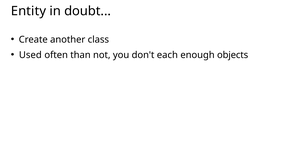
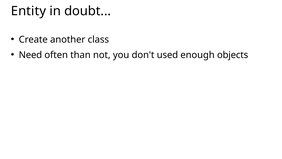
Used: Used -> Need (30, 55)
each: each -> used (167, 55)
